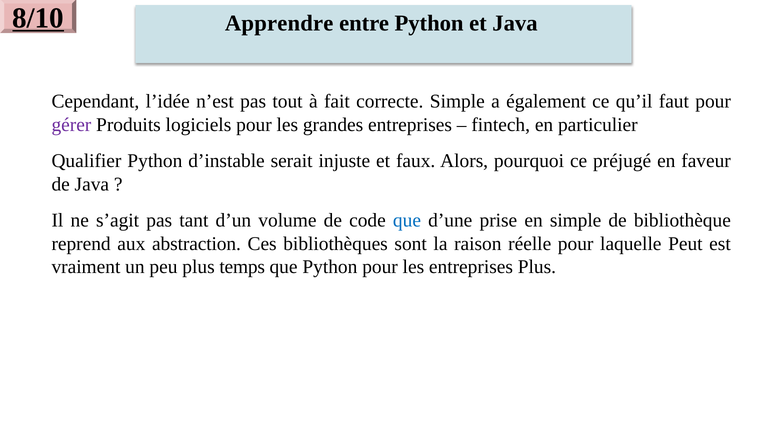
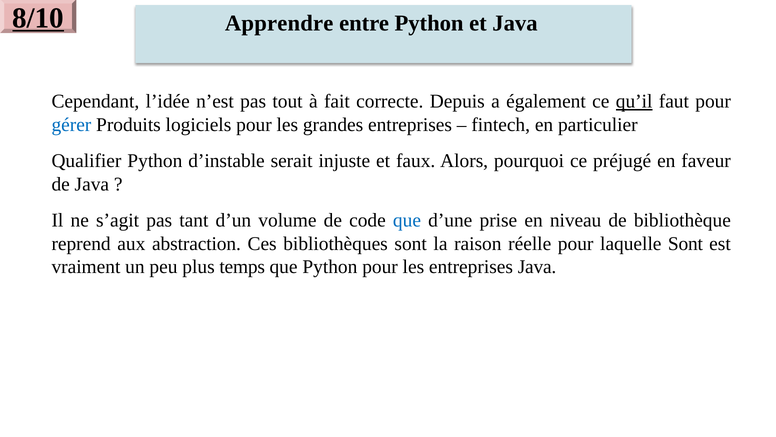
correcte Simple: Simple -> Depuis (457, 101)
qu’il underline: none -> present (634, 101)
gérer colour: purple -> blue (71, 124)
en simple: simple -> niveau (576, 220)
laquelle Peut: Peut -> Sont (685, 243)
entreprises Plus: Plus -> Java (537, 267)
